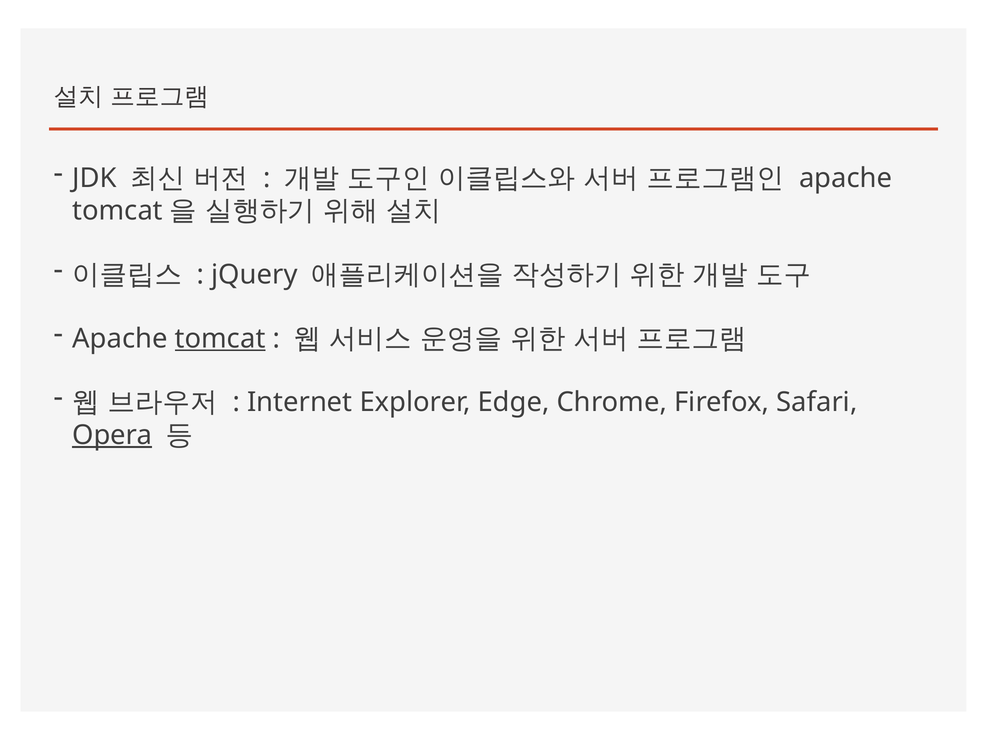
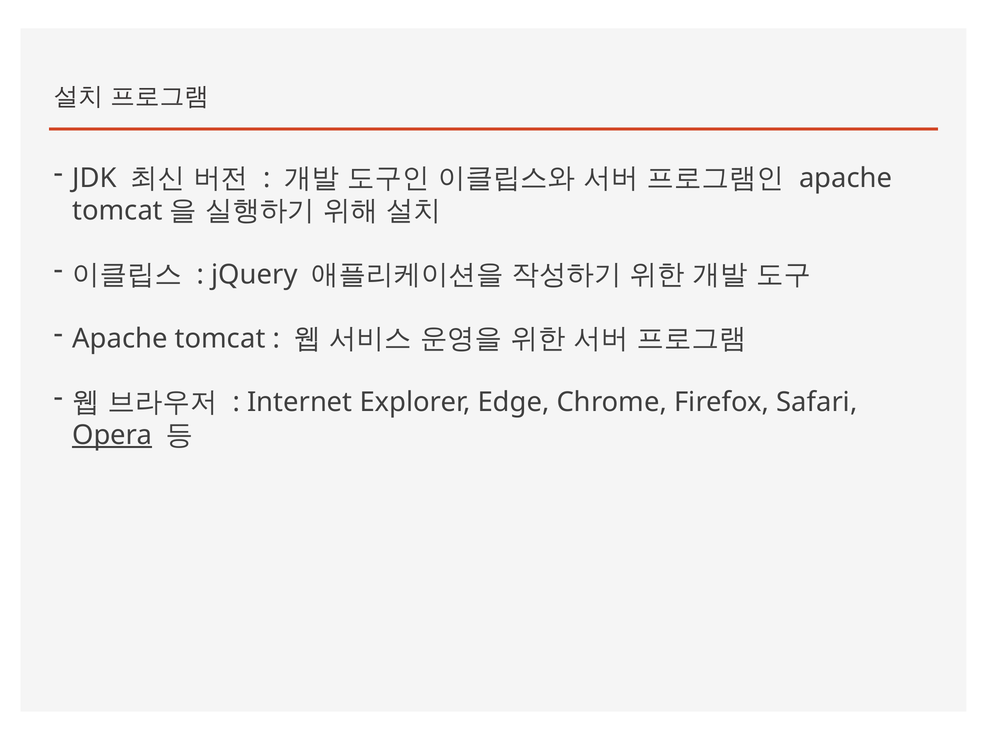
tomcat underline: present -> none (220, 339)
